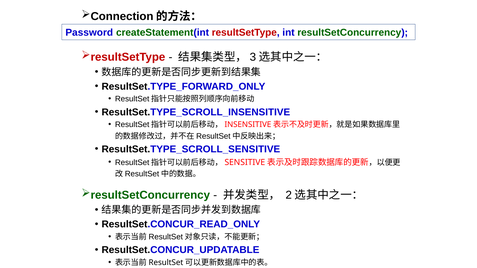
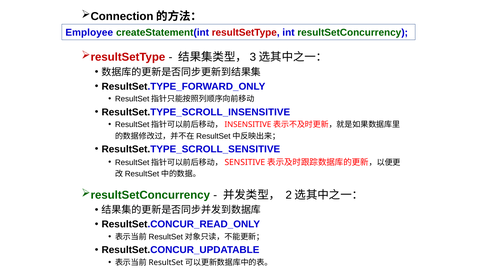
Password: Password -> Employee (89, 33)
